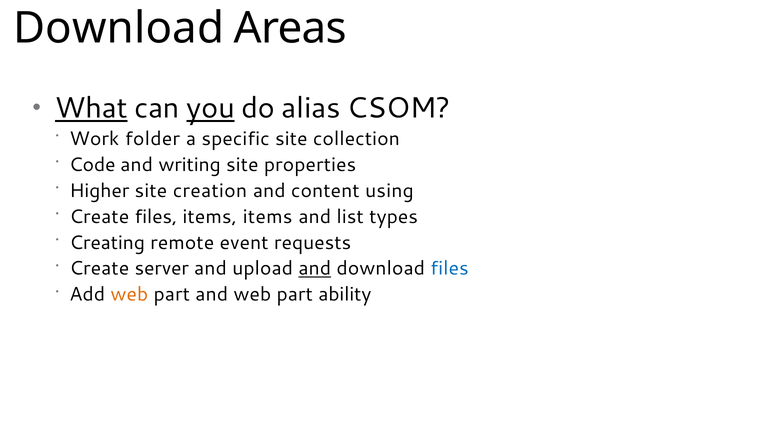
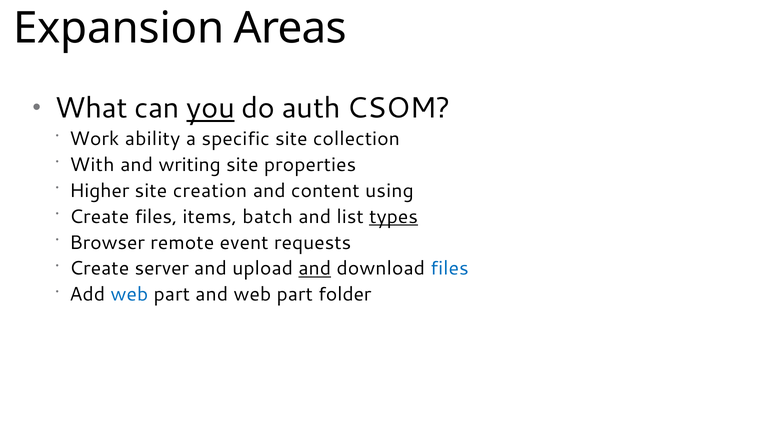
Download: Download -> Expansion (119, 28)
What underline: present -> none (91, 108)
alias: alias -> auth (311, 108)
folder: folder -> ability (153, 139)
Code: Code -> With (92, 165)
items items: items -> batch (268, 217)
types underline: none -> present (394, 217)
Creating: Creating -> Browser (107, 243)
web colour: orange -> blue (129, 295)
ability: ability -> folder (345, 295)
